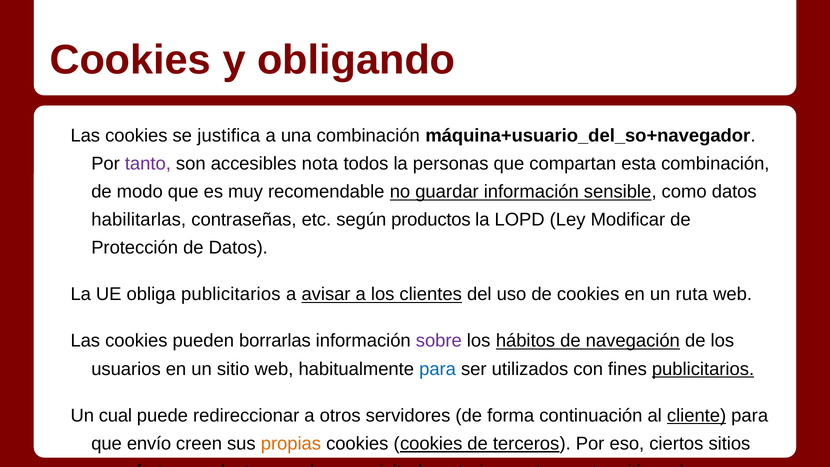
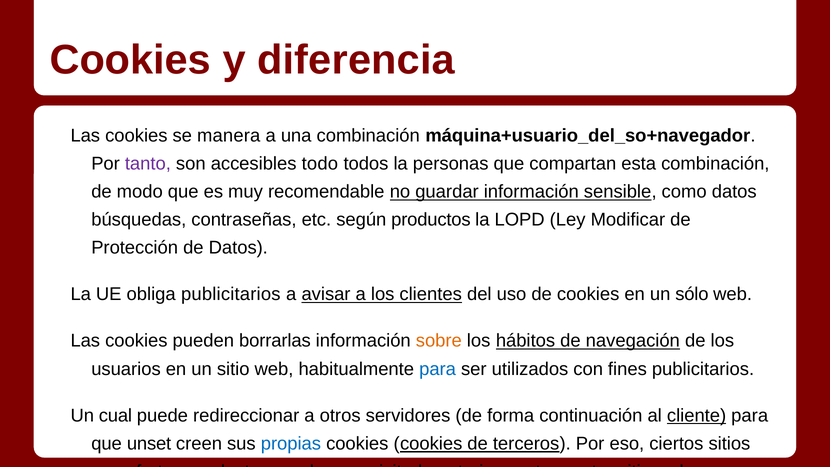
obligando: obligando -> diferencia (356, 60)
justifica: justifica -> manera (229, 136)
nota: nota -> todo (320, 164)
habilitarlas: habilitarlas -> búsquedas (139, 220)
ruta: ruta -> sólo (692, 294)
sobre colour: purple -> orange (439, 341)
publicitarios underline: present -> none (703, 369)
envío: envío -> unset (149, 443)
propias colour: orange -> blue (291, 443)
